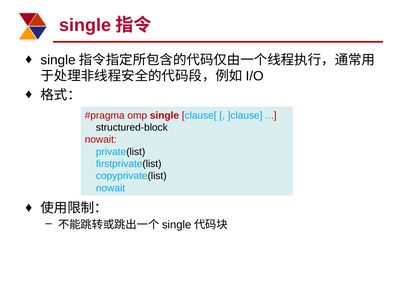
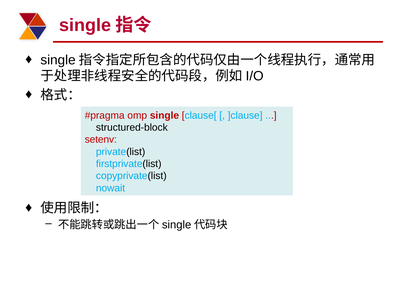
nowait: nowait -> setenv (101, 140)
